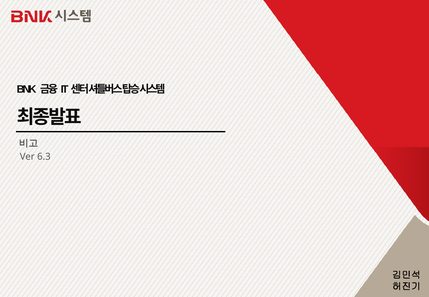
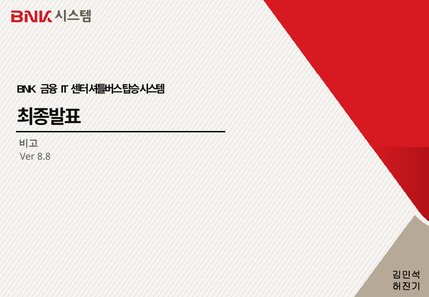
6.3: 6.3 -> 8.8 (44, 157)
